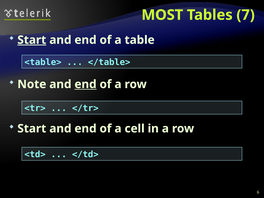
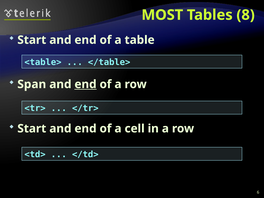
7: 7 -> 8 (246, 15)
Start underline: present -> none (32, 40)
Note: Note -> Span (32, 84)
